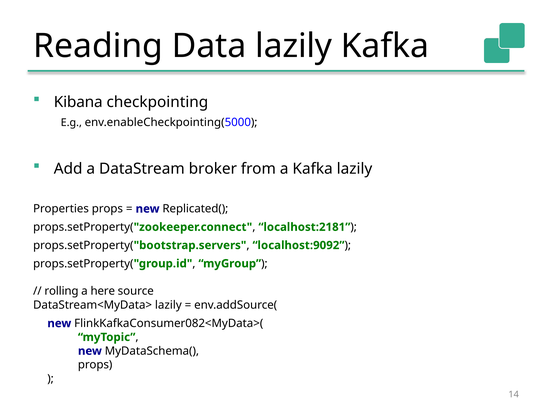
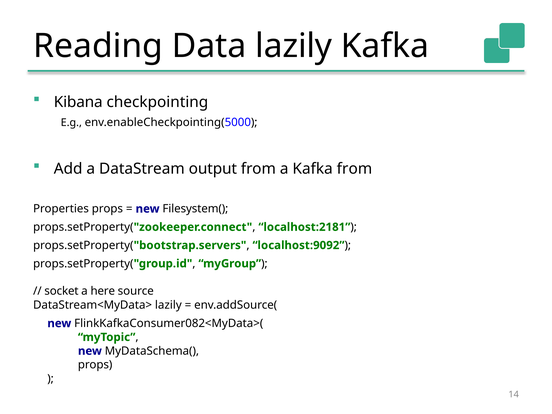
broker: broker -> output (213, 169)
Kafka lazily: lazily -> from (354, 169)
Replicated(: Replicated( -> Filesystem( (195, 209)
rolling: rolling -> socket (61, 291)
